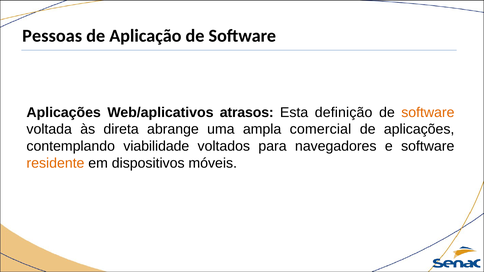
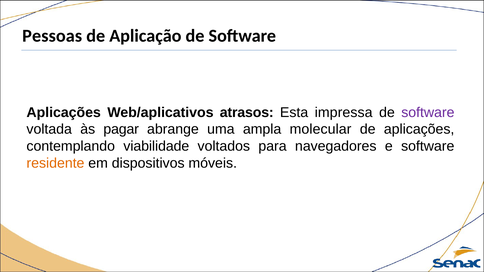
definição: definição -> impressa (344, 112)
software colour: orange -> purple (428, 112)
direta: direta -> pagar (121, 129)
comercial: comercial -> molecular (321, 129)
